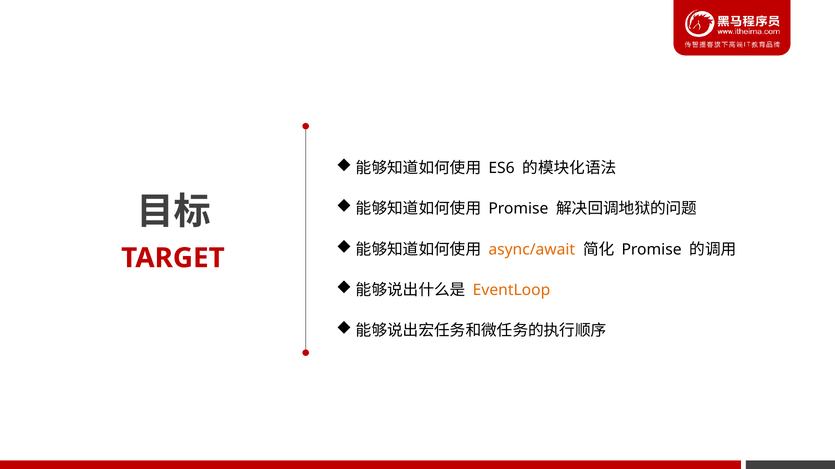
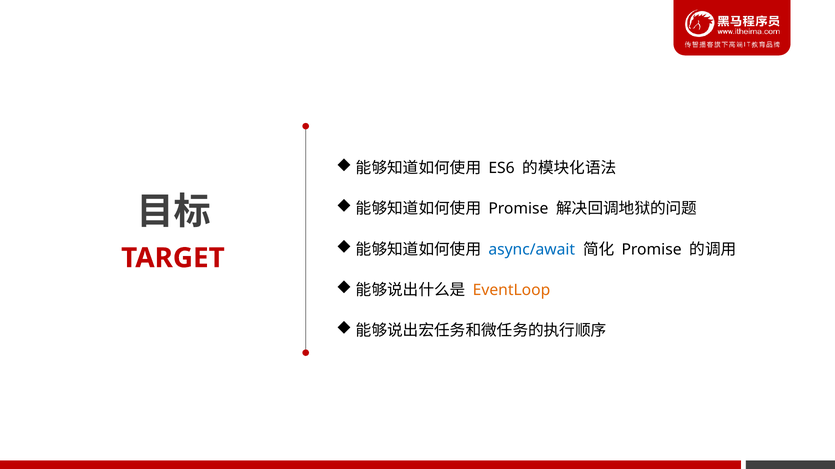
async/await colour: orange -> blue (532, 250)
